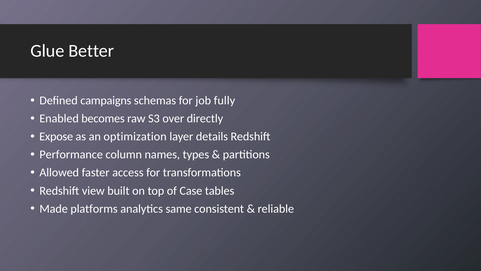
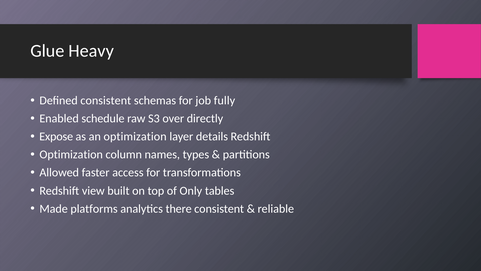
Better: Better -> Heavy (91, 51)
Defined campaigns: campaigns -> consistent (106, 100)
becomes: becomes -> schedule (103, 118)
Performance: Performance -> Optimization (71, 154)
Case: Case -> Only (191, 190)
same: same -> there (179, 208)
